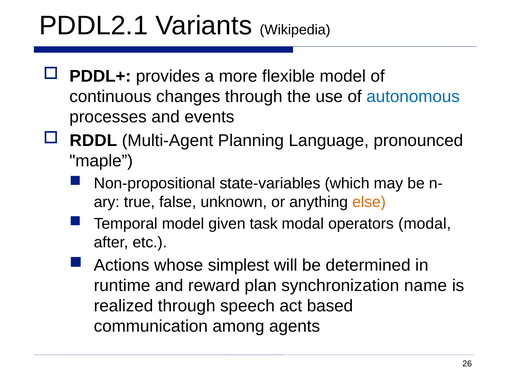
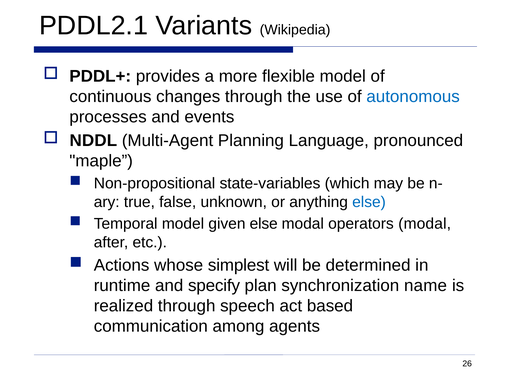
RDDL: RDDL -> NDDL (93, 141)
else colour: orange -> blue (369, 203)
given task: task -> else (264, 224)
reward: reward -> specify (214, 286)
